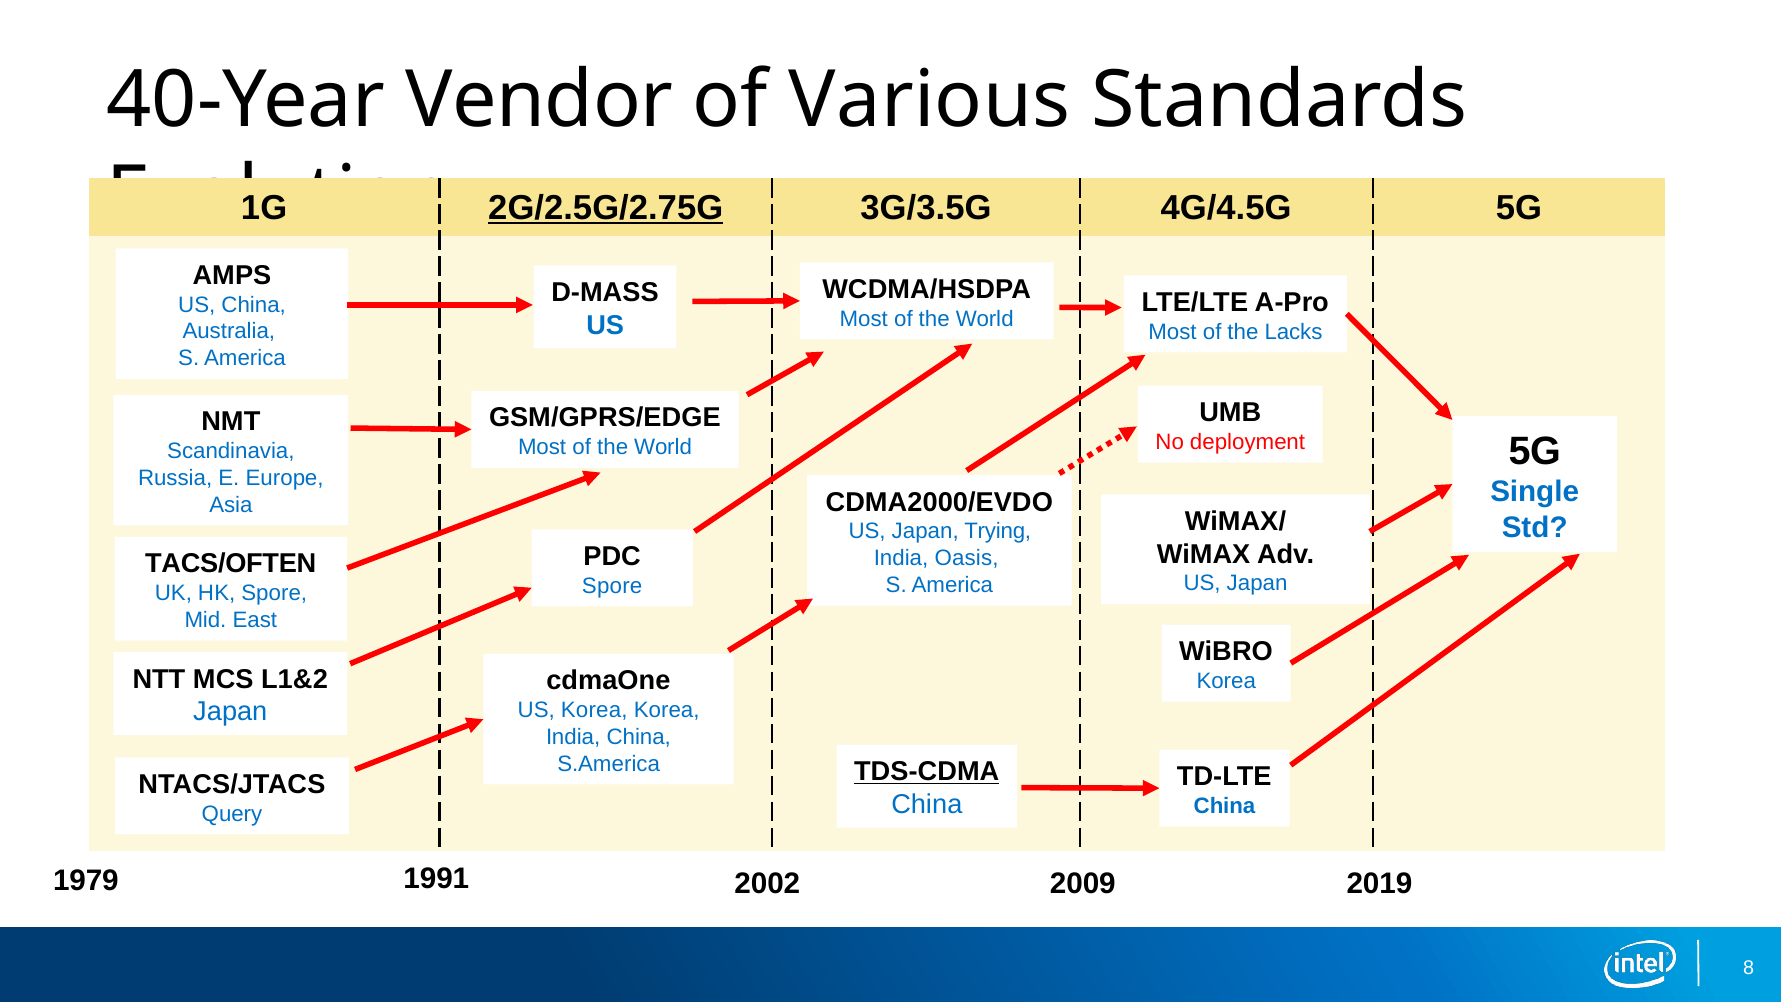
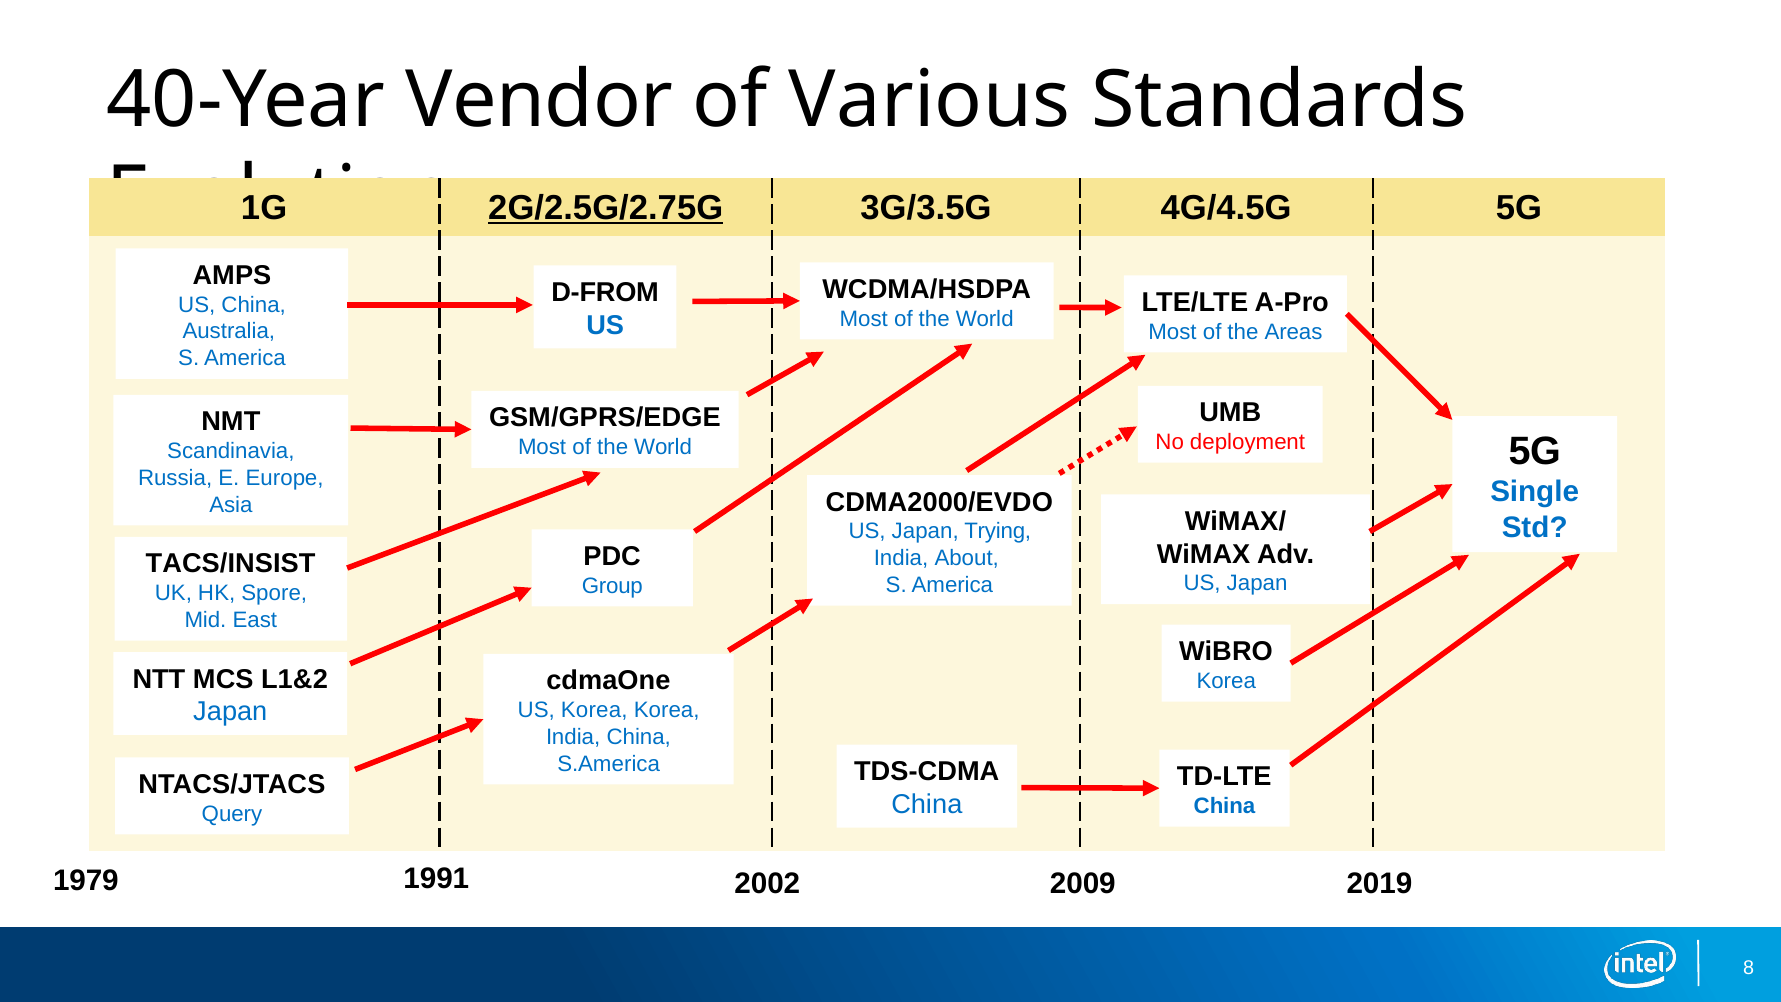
D-MASS: D-MASS -> D-FROM (605, 292)
Lacks: Lacks -> Areas (1293, 332)
Oasis: Oasis -> About (967, 558)
TACS/OFTEN: TACS/OFTEN -> TACS/INSIST (231, 564)
Spore: Spore -> Group (612, 586)
TDS-CDMA underline: present -> none (927, 772)
